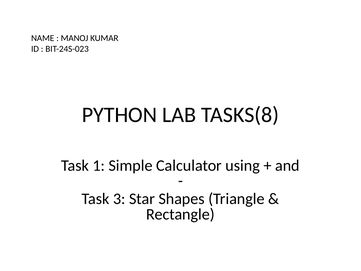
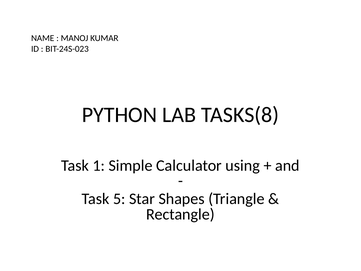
3: 3 -> 5 (119, 199)
